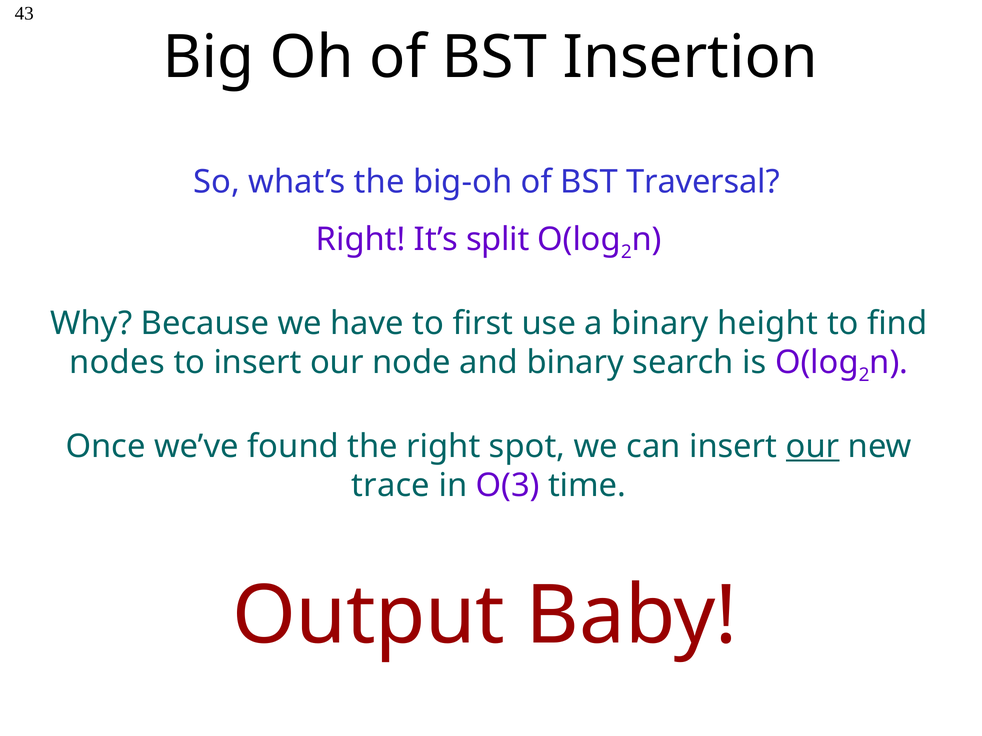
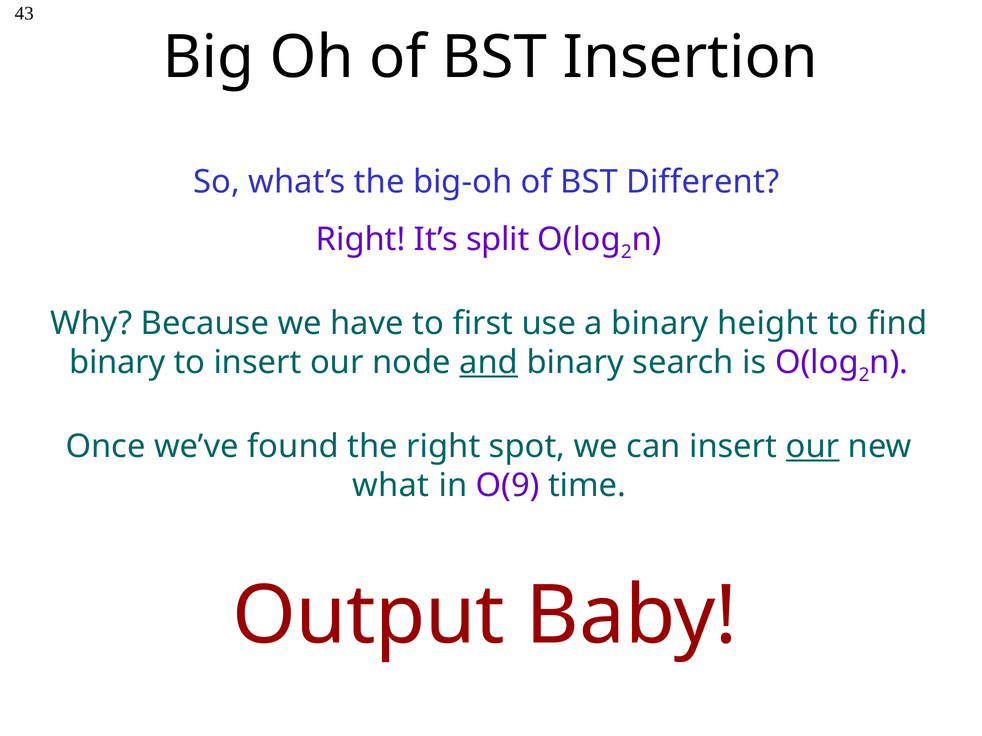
Traversal: Traversal -> Different (703, 182)
nodes: nodes -> binary (117, 363)
and underline: none -> present (489, 363)
trace: trace -> what (391, 486)
O(3: O(3 -> O(9 (508, 486)
